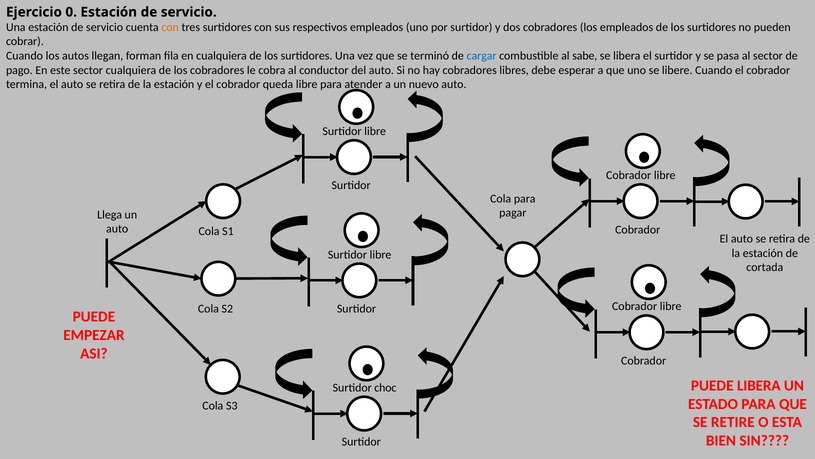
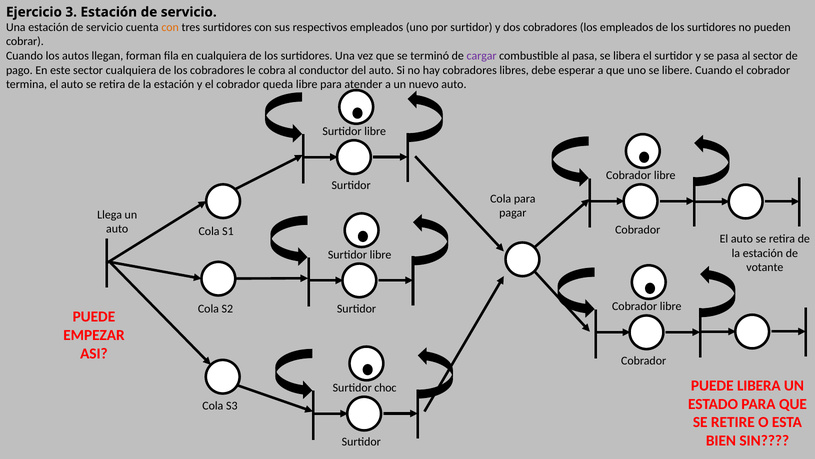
0: 0 -> 3 (71, 12)
cargar colour: blue -> purple (482, 56)
al sabe: sabe -> pasa (585, 56)
cortada: cortada -> votante (765, 267)
